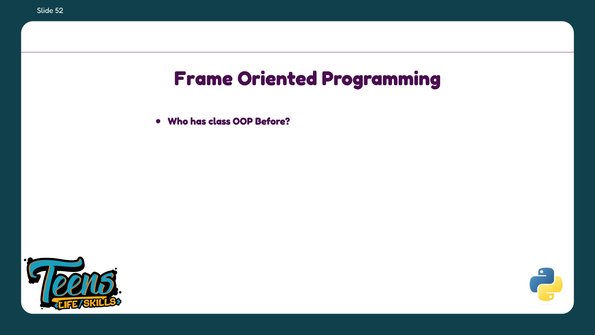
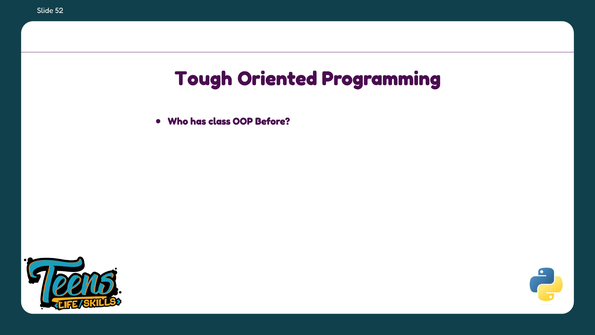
Frame: Frame -> Tough (203, 78)
